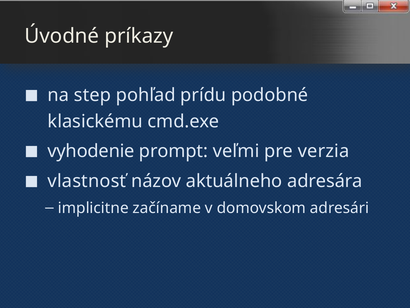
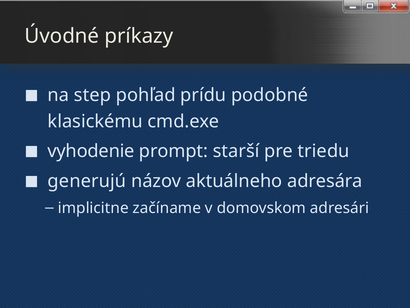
veľmi: veľmi -> starší (236, 151)
verzia: verzia -> triedu (324, 151)
vlastnosť: vlastnosť -> generujú (87, 181)
